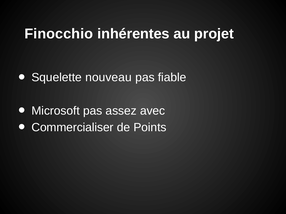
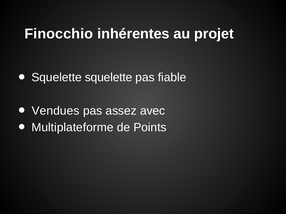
Squelette nouveau: nouveau -> squelette (109, 78)
Microsoft: Microsoft -> Vendues (56, 111)
Commercialiser: Commercialiser -> Multiplateforme (72, 128)
